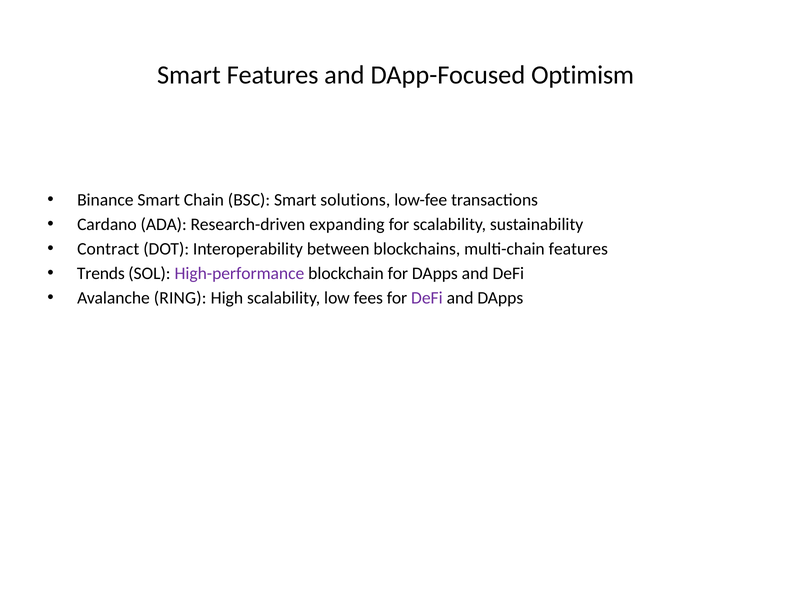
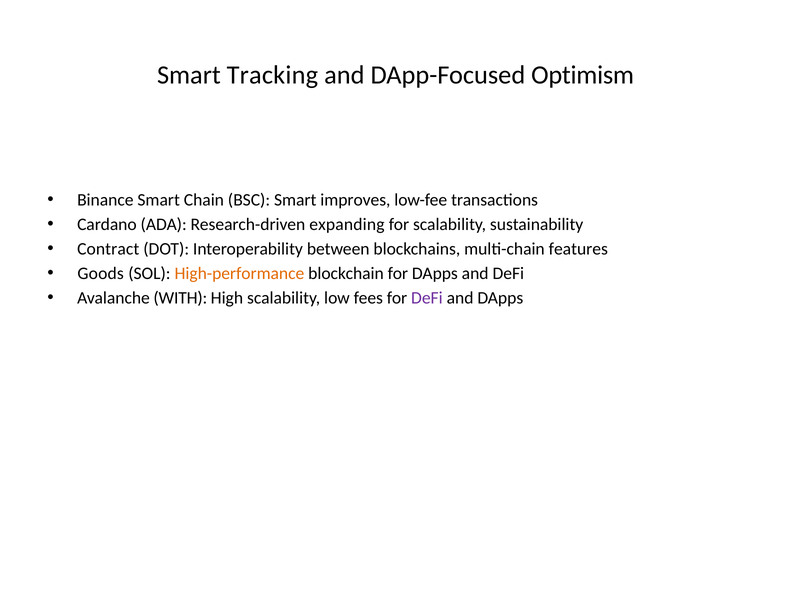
Smart Features: Features -> Tracking (272, 75)
solutions: solutions -> improves (355, 200)
Trends: Trends -> Goods (101, 274)
High-performance colour: purple -> orange (239, 274)
RING: RING -> WITH (180, 298)
